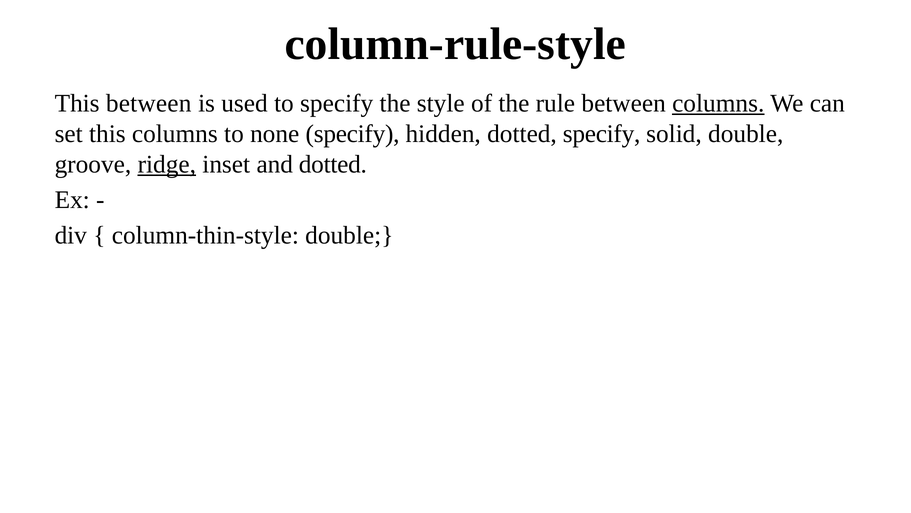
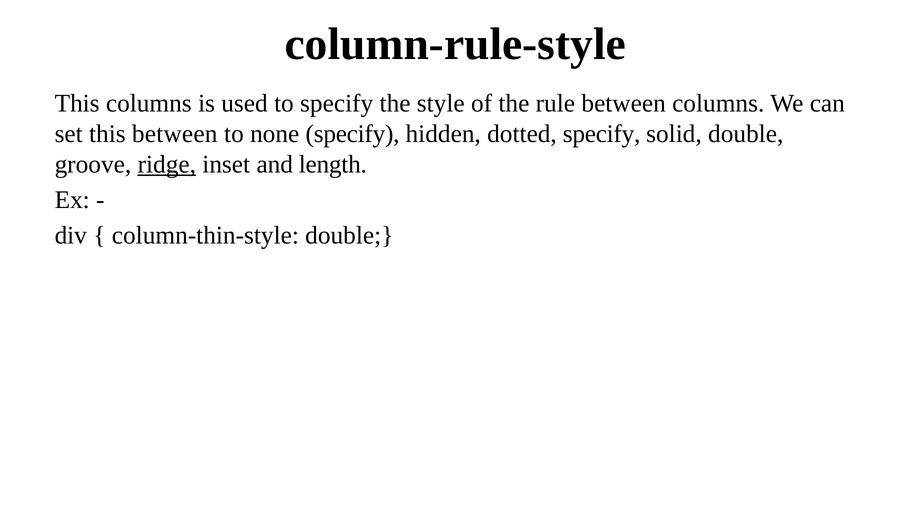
This between: between -> columns (149, 103)
columns underline: present -> none (718, 103)
this columns: columns -> between (175, 134)
and dotted: dotted -> length (333, 164)
